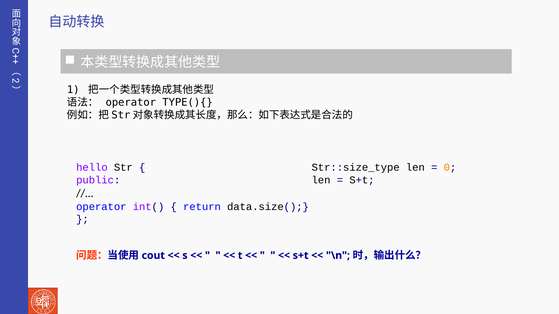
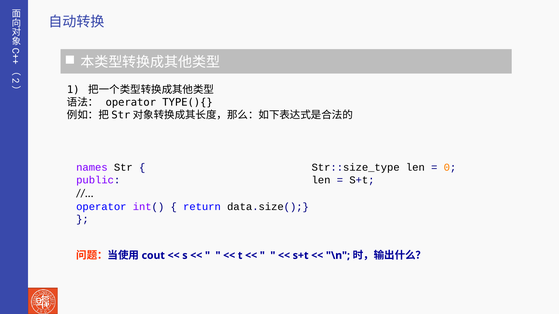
hello: hello -> names (92, 168)
